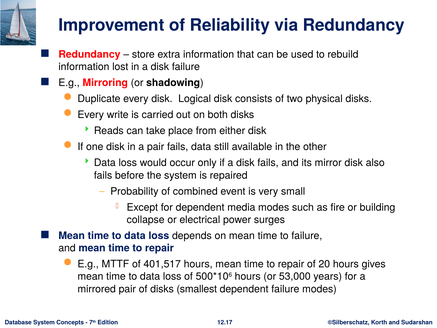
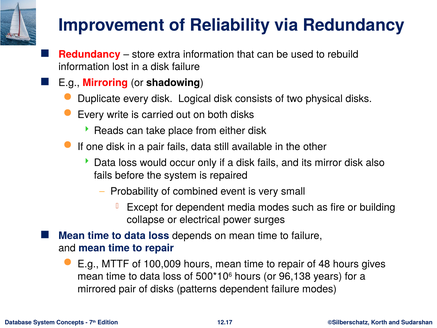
401,517: 401,517 -> 100,009 (162, 264)
20: 20 -> 48 (324, 264)
53,000: 53,000 -> 96,138 (295, 276)
smallest: smallest -> patterns (197, 289)
